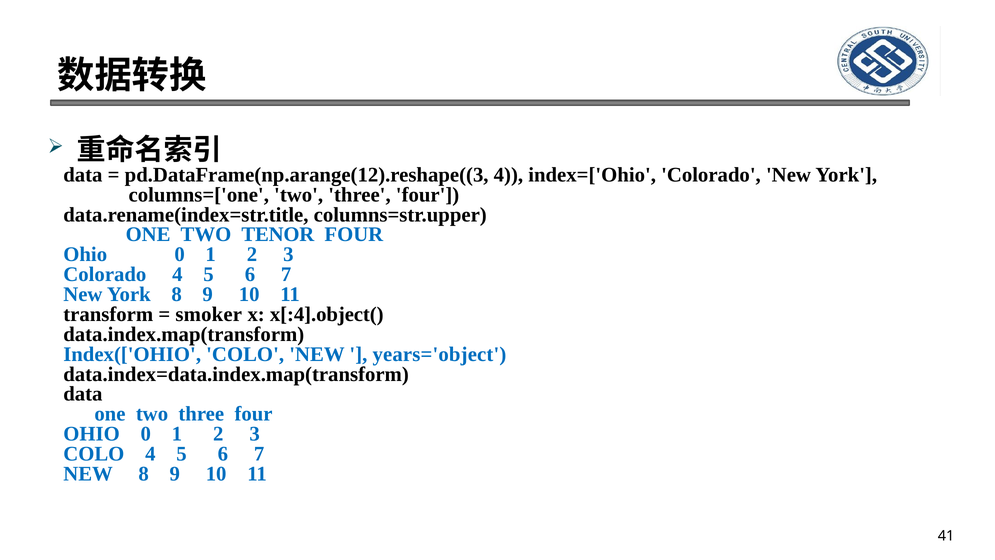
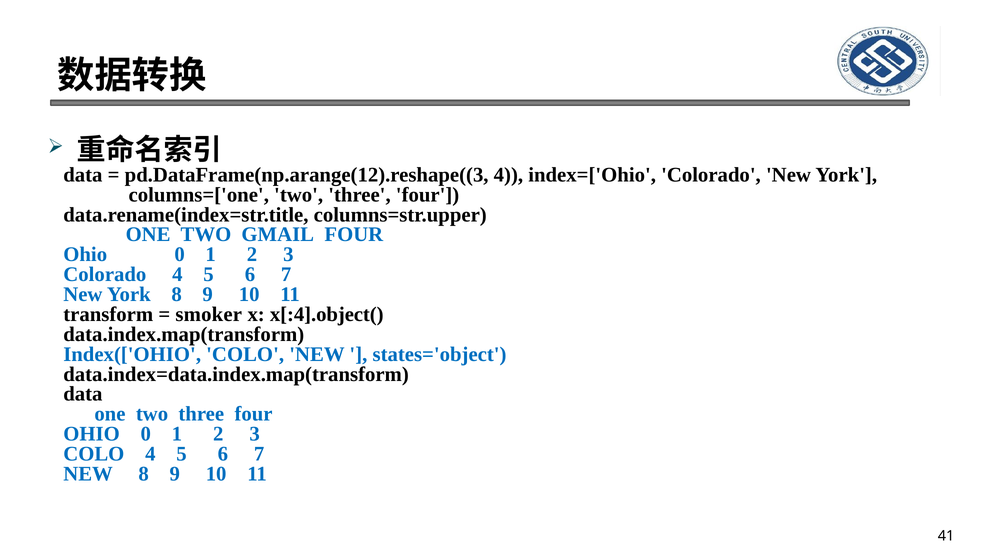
TENOR: TENOR -> GMAIL (278, 235)
years='object: years='object -> states='object (440, 354)
